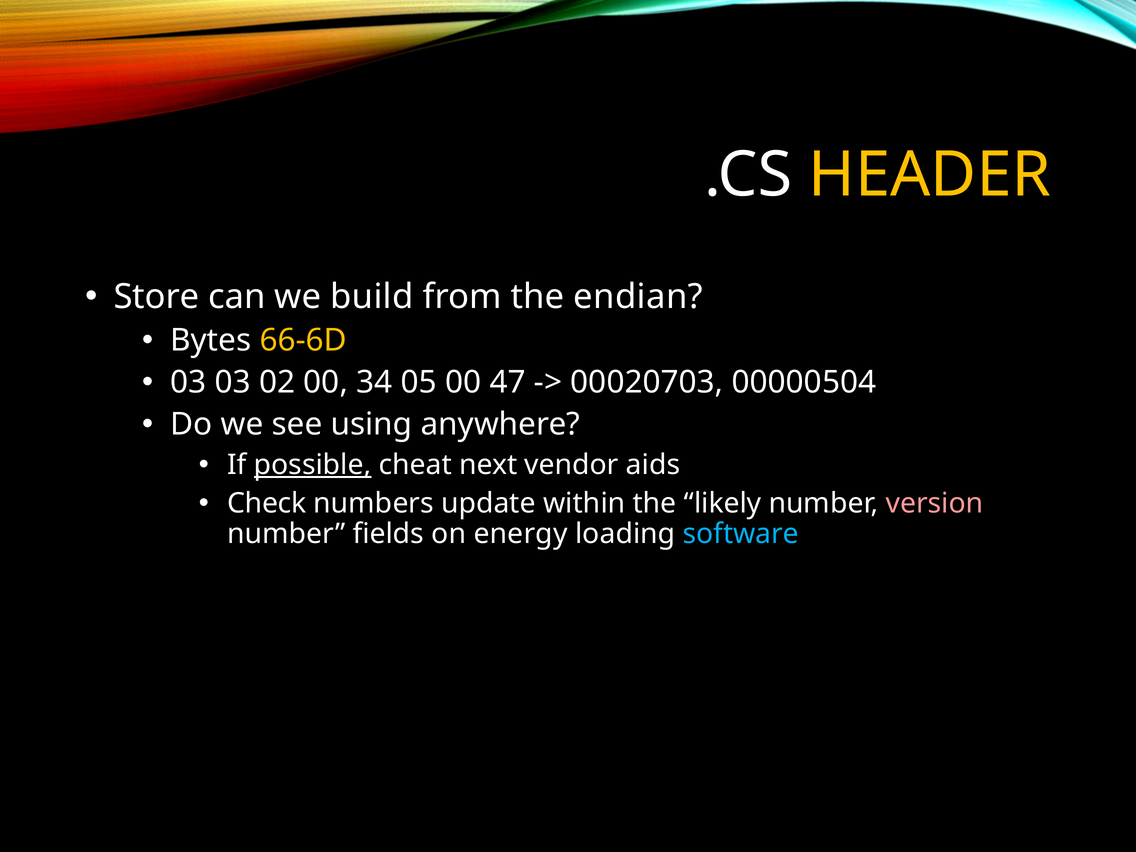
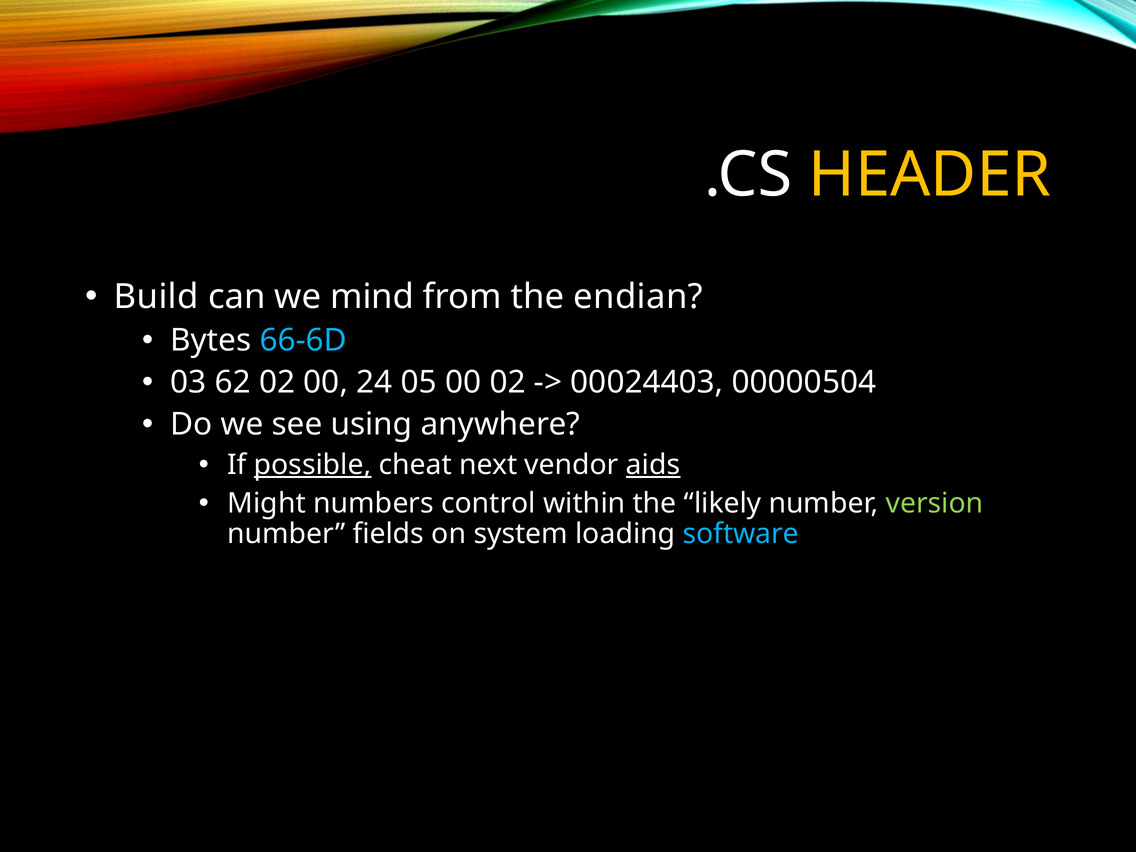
Store: Store -> Build (156, 297)
build: build -> mind (372, 297)
66-6D colour: yellow -> light blue (303, 341)
03 03: 03 -> 62 (233, 382)
34: 34 -> 24 (374, 382)
00 47: 47 -> 02 (508, 382)
00020703: 00020703 -> 00024403 (647, 382)
aids underline: none -> present (653, 465)
Check: Check -> Might (267, 503)
update: update -> control (488, 503)
version colour: pink -> light green (935, 503)
energy: energy -> system (521, 534)
